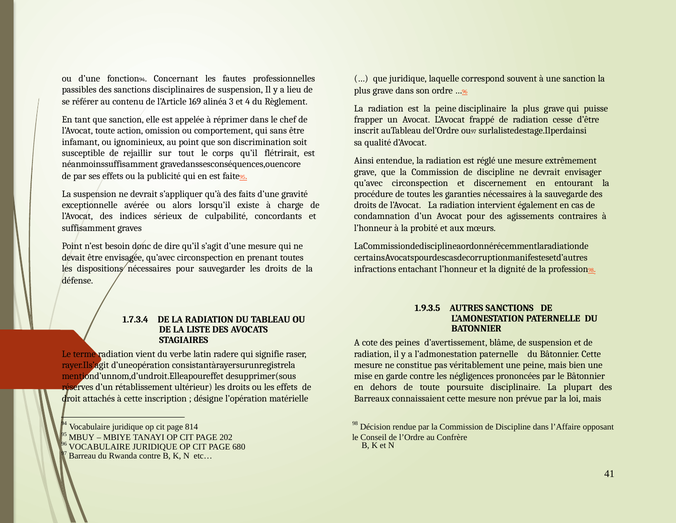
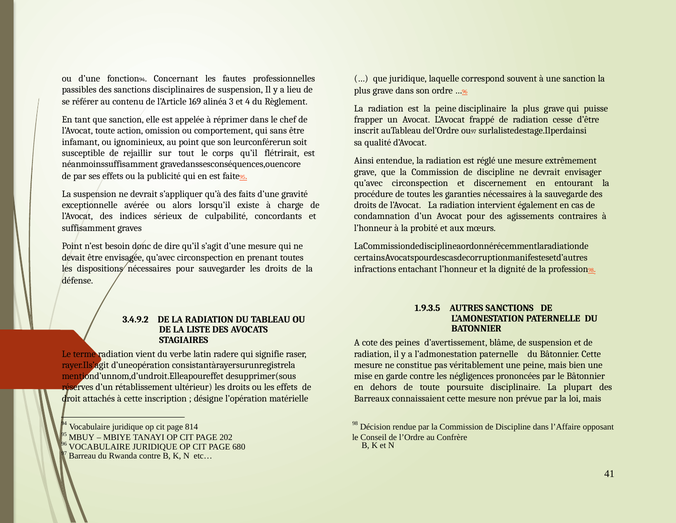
discrimination: discrimination -> leurconférerun (262, 142)
1.7.3.4: 1.7.3.4 -> 3.4.9.2 (135, 319)
